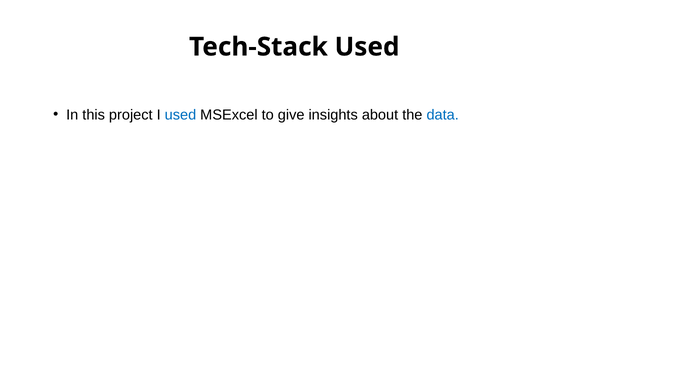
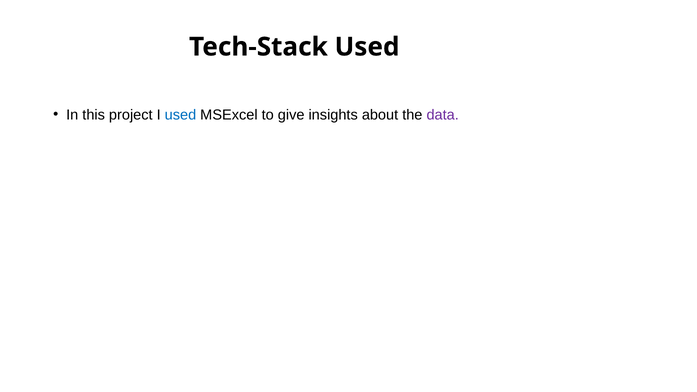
data colour: blue -> purple (443, 115)
